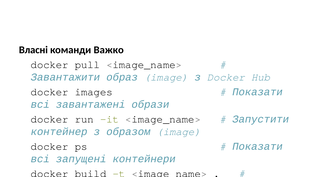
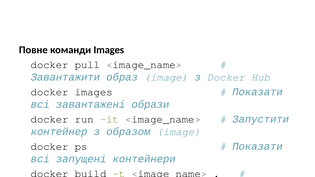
Власні: Власні -> Повне (33, 50)
команди Важко: Важко -> Images (109, 50)
